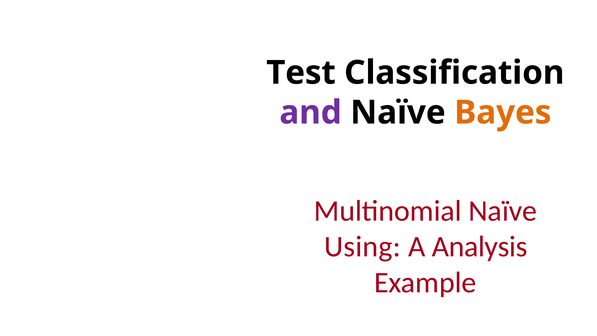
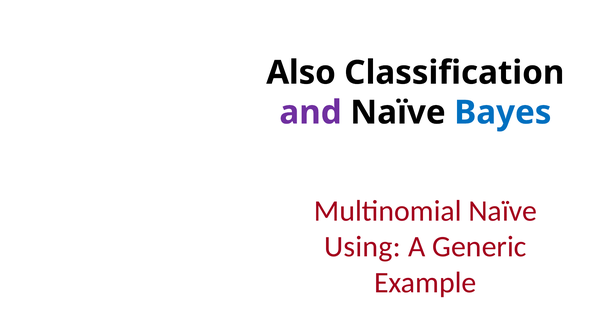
Test: Test -> Also (301, 73)
Bayes colour: orange -> blue (503, 112)
Analysis: Analysis -> Generic (479, 247)
